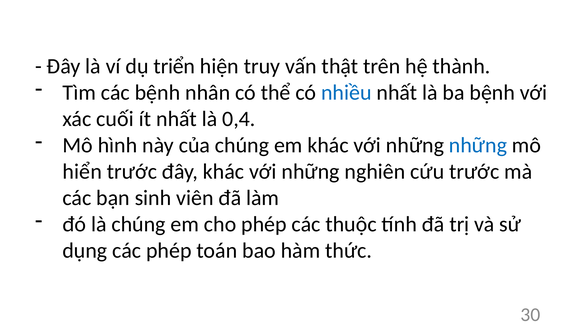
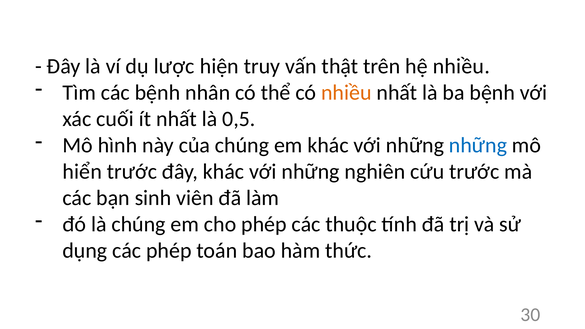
triển: triển -> lược (174, 66)
hệ thành: thành -> nhiều (461, 66)
nhiều colour: blue -> orange (346, 93)
0,4: 0,4 -> 0,5 (239, 119)
